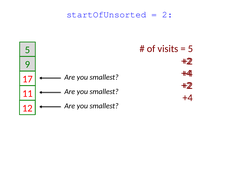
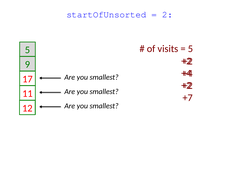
+4: +4 -> +7 (188, 98)
